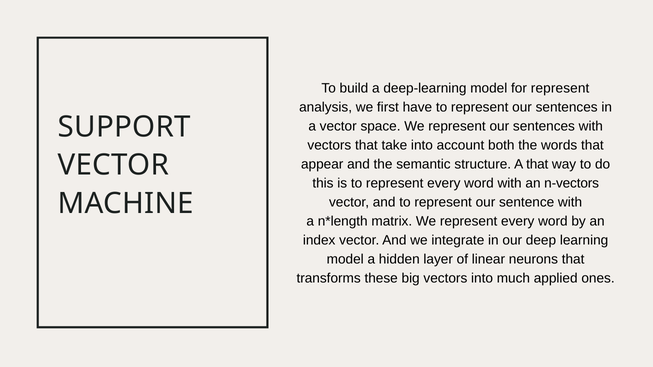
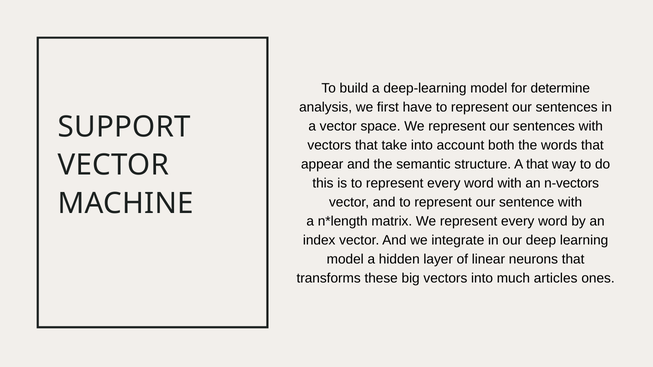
for represent: represent -> determine (560, 88)
applied: applied -> articles (556, 279)
